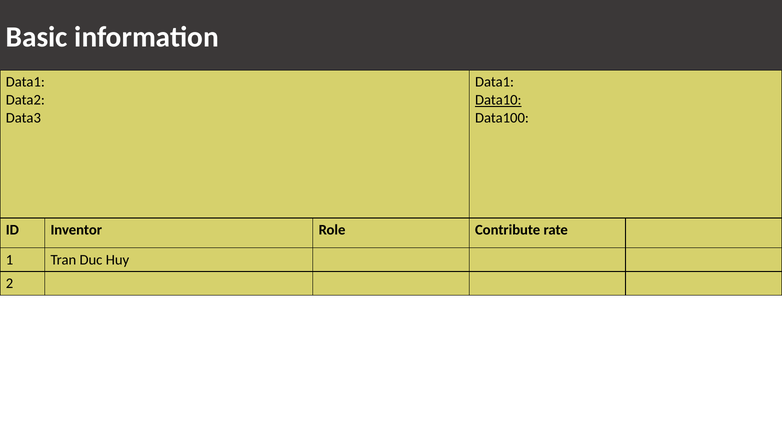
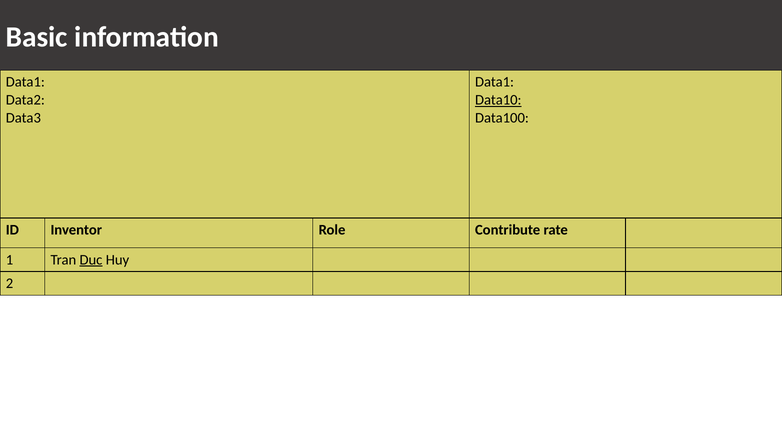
Duc underline: none -> present (91, 260)
